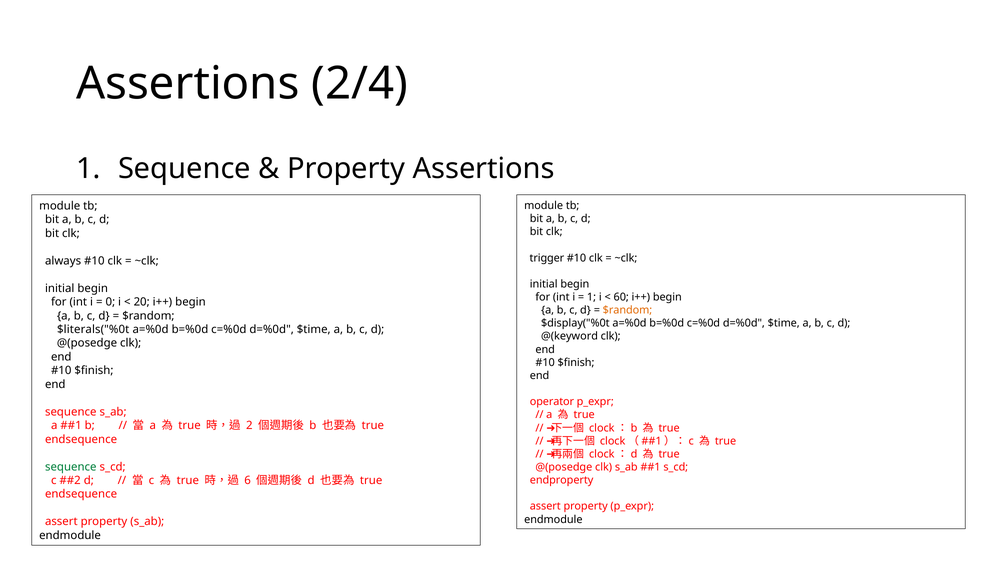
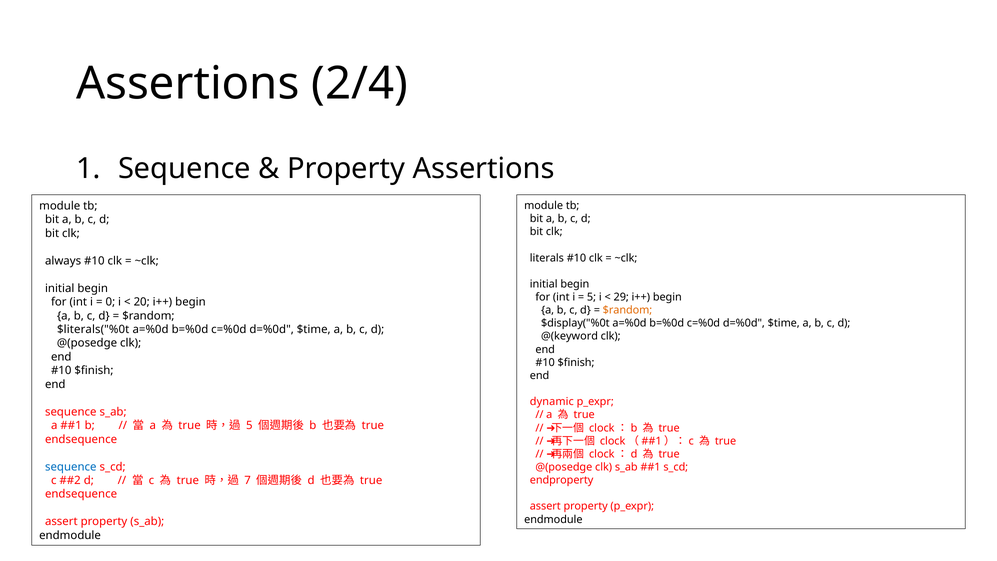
trigger: trigger -> literals (547, 258)
1: 1 -> 5 (592, 297)
60: 60 -> 29 (621, 297)
operator: operator -> dynamic (552, 402)
2: 2 -> 5 (249, 425)
sequence colour: green -> blue (71, 467)
6: 6 -> 7 (248, 480)
